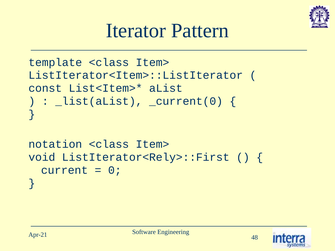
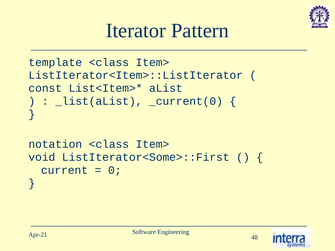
ListIterator<Rely>::First: ListIterator<Rely>::First -> ListIterator<Some>::First (146, 157)
